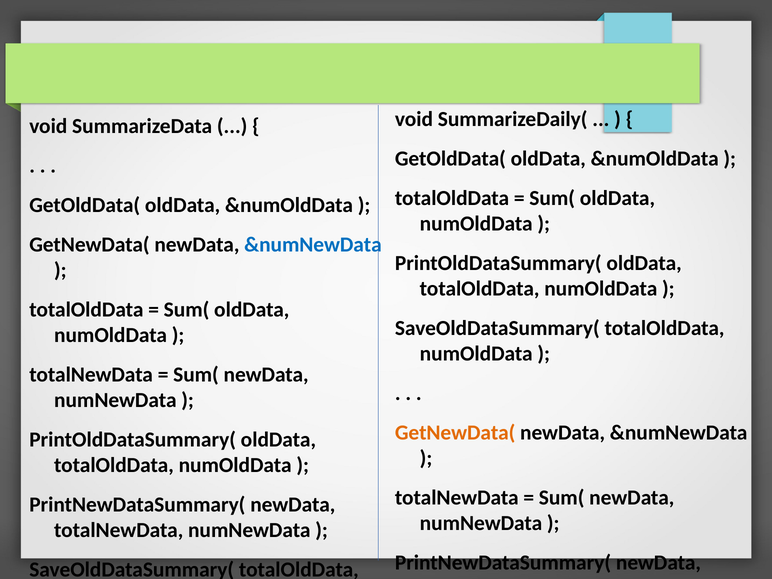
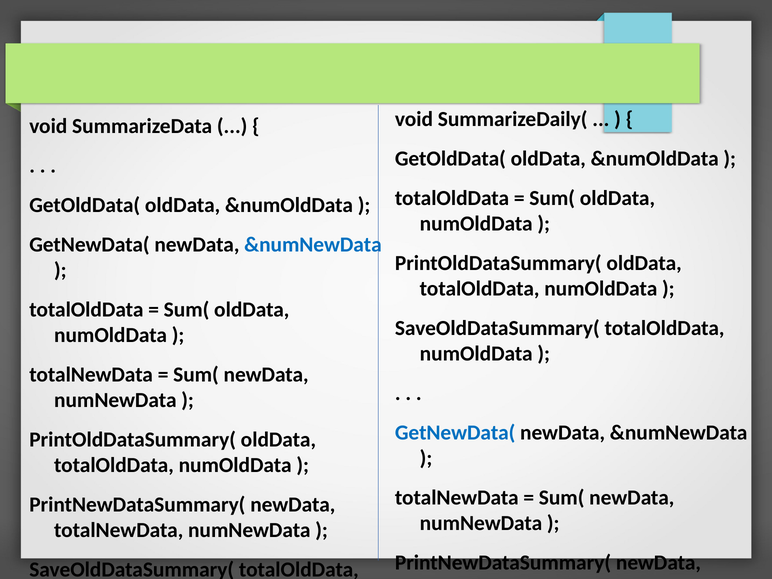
GetNewData( colour: orange -> blue (455, 433)
